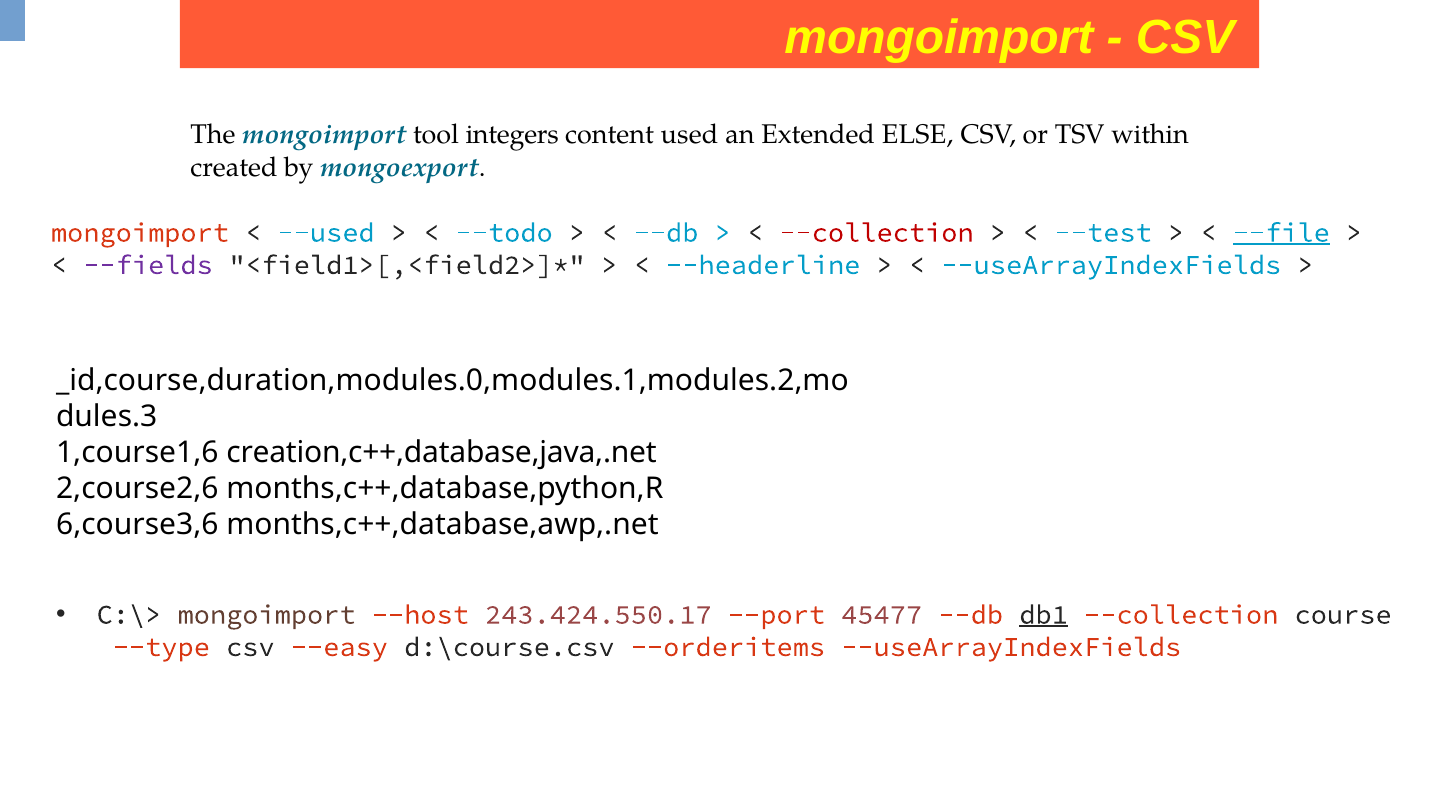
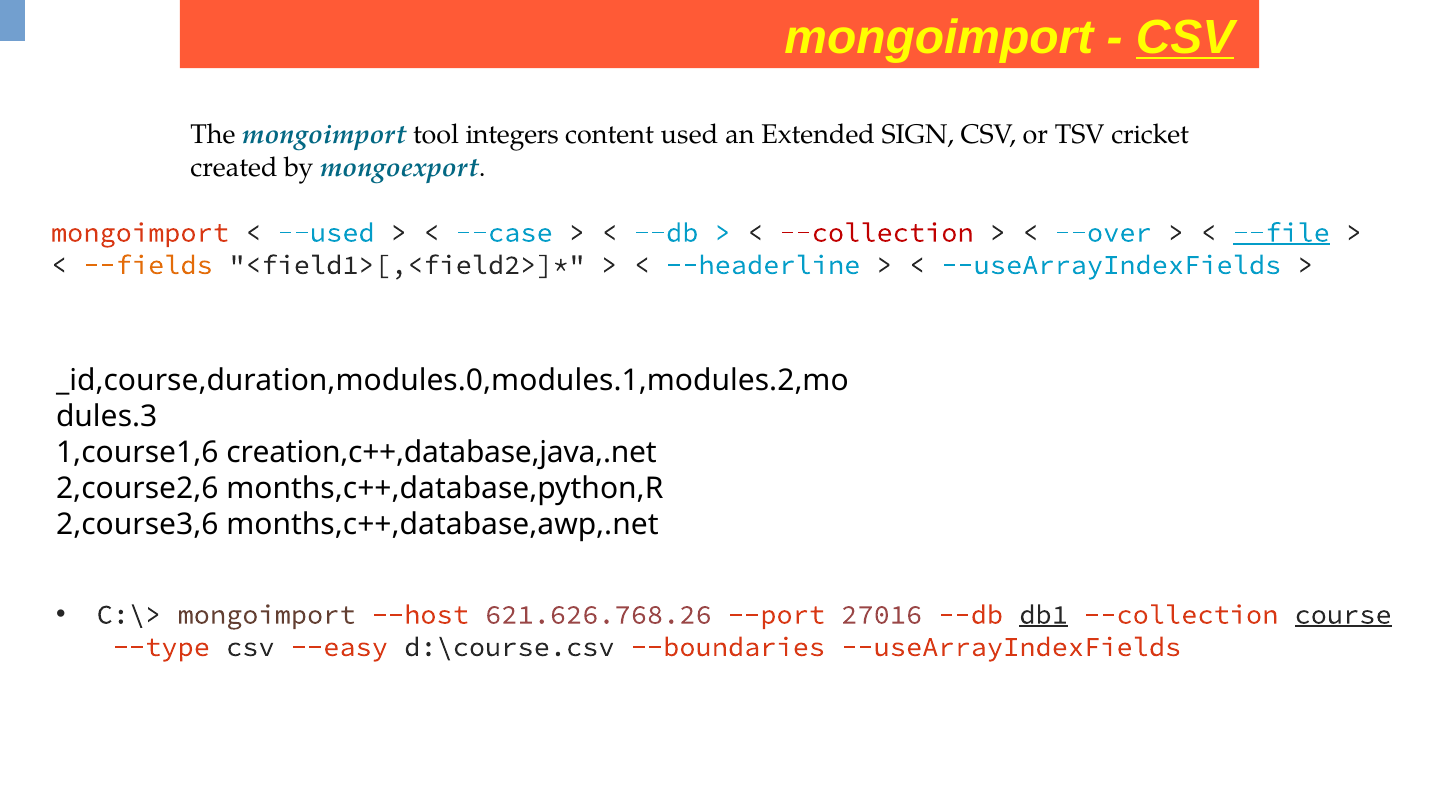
CSV underline: none -> present (1185, 37)
ELSE: ELSE -> SIGN (918, 135)
within: within -> cricket (1150, 135)
--todo: --todo -> --case (504, 233)
--test: --test -> --over (1103, 233)
--fields colour: purple -> orange (148, 265)
6,course3,6: 6,course3,6 -> 2,course3,6 (137, 525)
243.424.550.17: 243.424.550.17 -> 621.626.768.26 (598, 615)
45477: 45477 -> 27016 (882, 615)
course underline: none -> present (1343, 615)
--orderitems: --orderitems -> --boundaries (728, 647)
